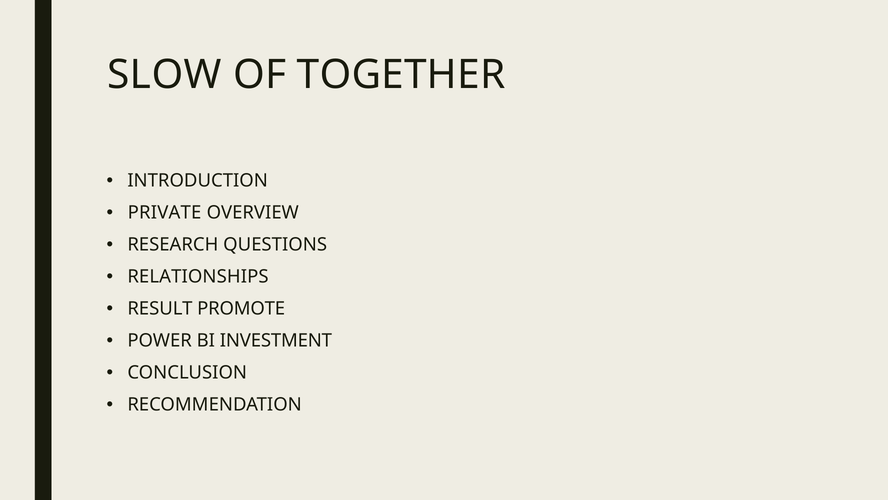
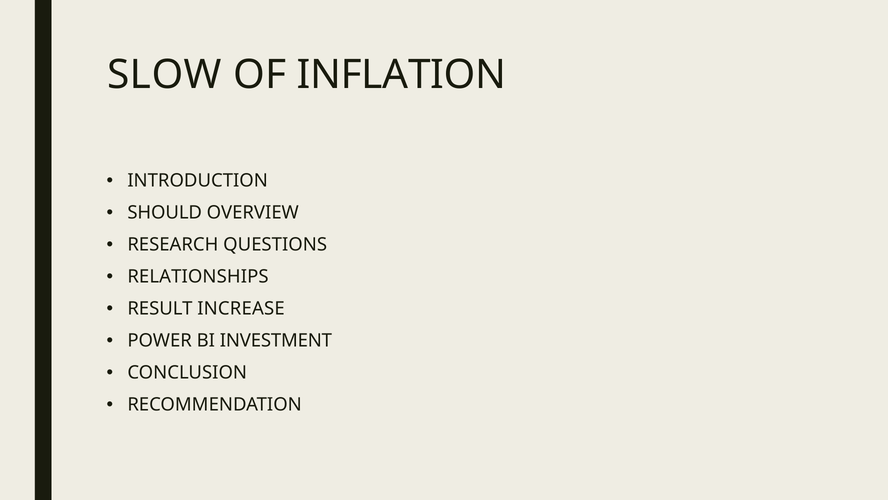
TOGETHER: TOGETHER -> INFLATION (401, 75)
PRIVATE: PRIVATE -> SHOULD (165, 212)
PROMOTE: PROMOTE -> INCREASE (241, 308)
